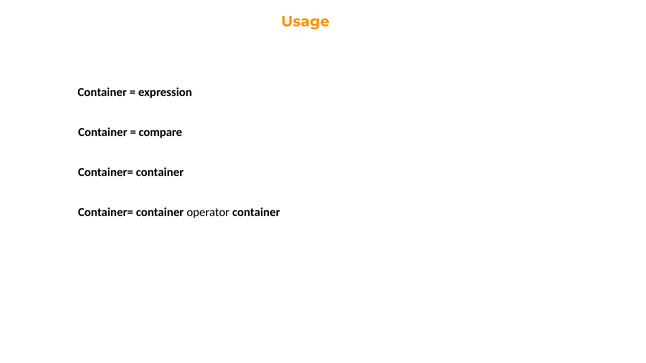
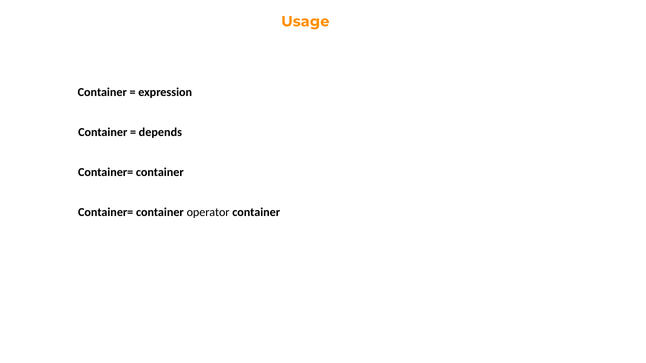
compare: compare -> depends (160, 133)
